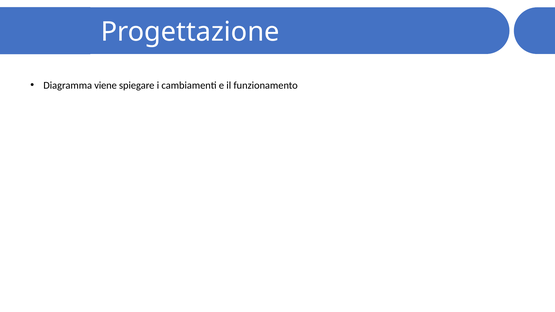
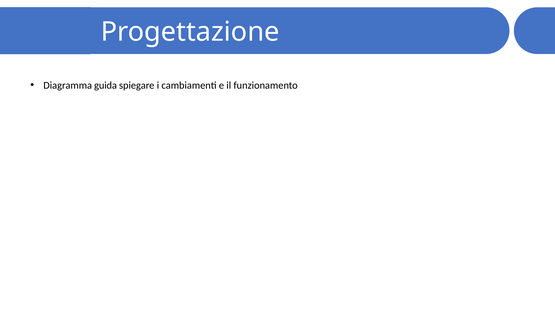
viene: viene -> guida (106, 85)
